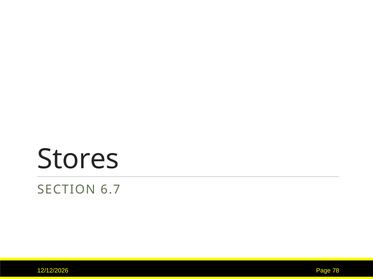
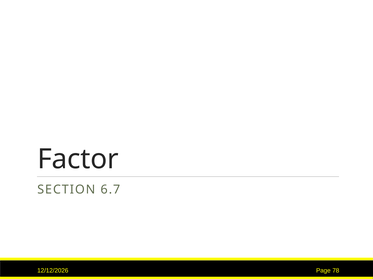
Stores: Stores -> Factor (78, 160)
